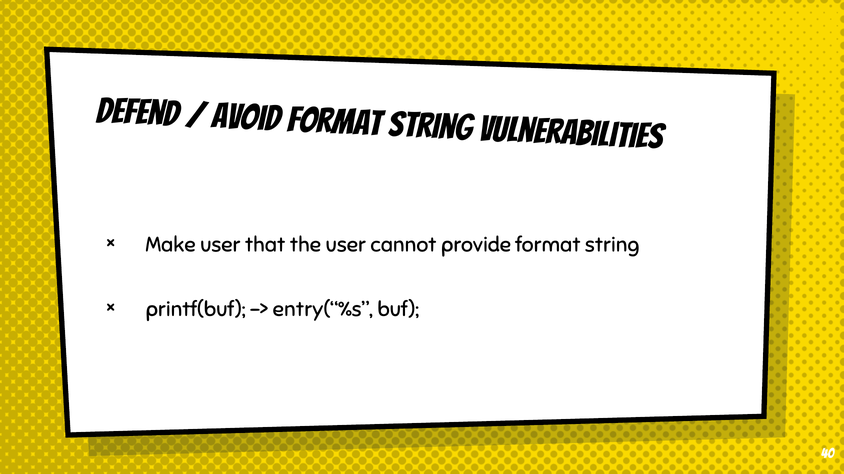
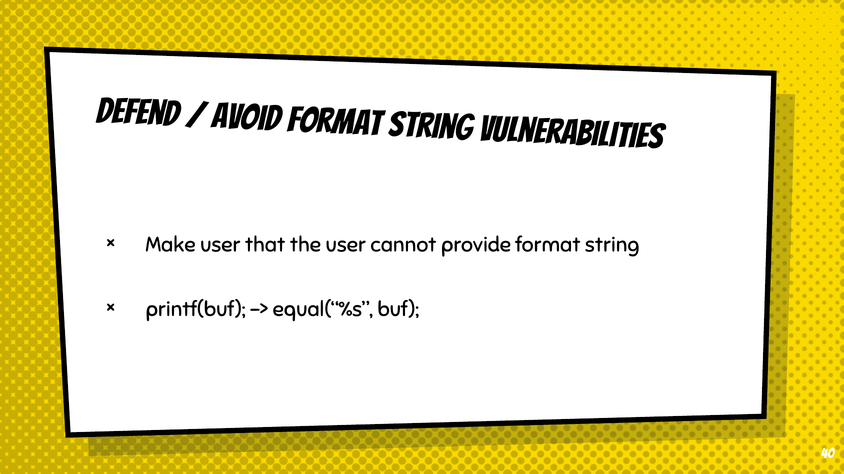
entry(“%s: entry(“%s -> equal(“%s (323, 310)
